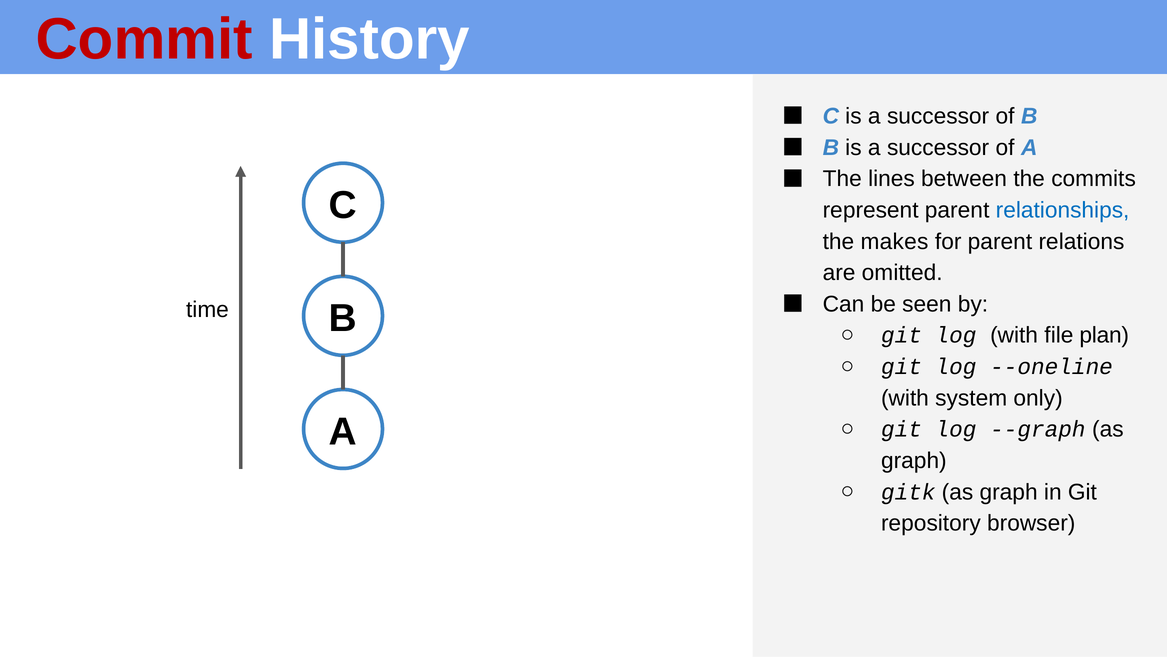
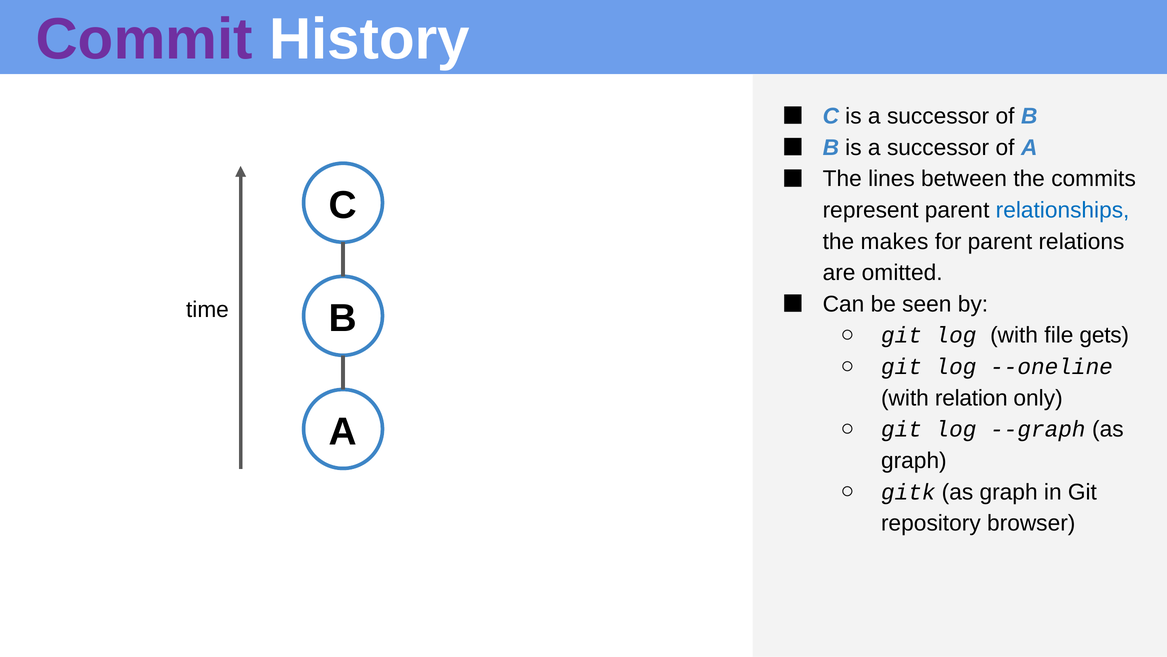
Commit colour: red -> purple (144, 40)
plan: plan -> gets (1104, 335)
system: system -> relation (971, 398)
